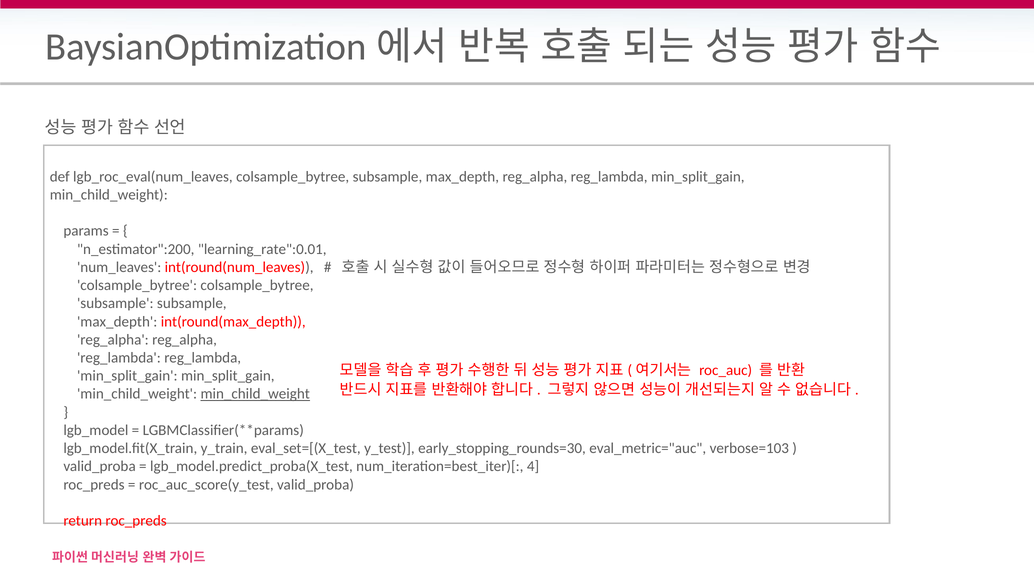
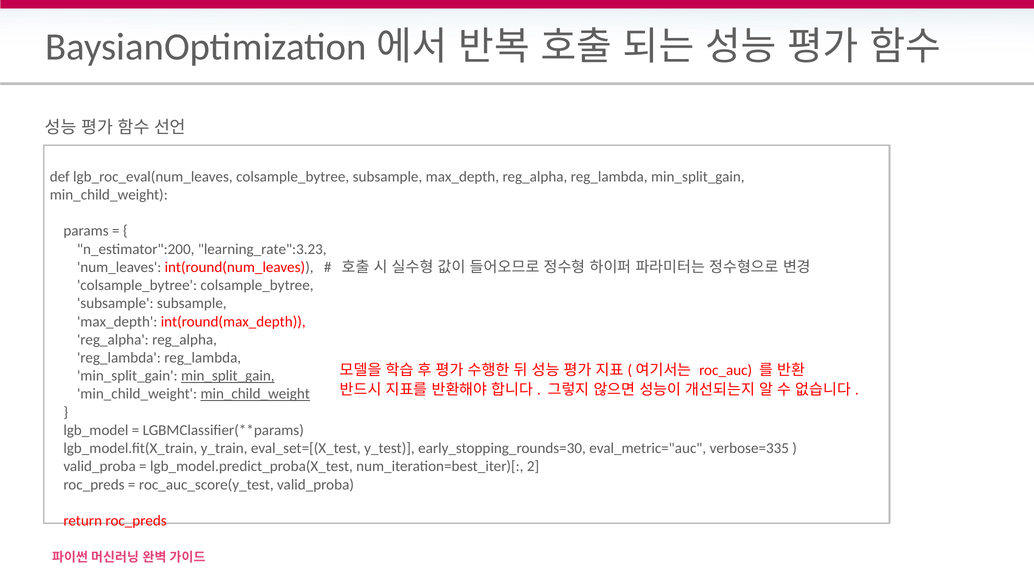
learning_rate":0.01: learning_rate":0.01 -> learning_rate":3.23 (262, 249)
min_split_gain underline: none -> present (228, 376)
verbose=103: verbose=103 -> verbose=335 (749, 448)
4: 4 -> 2 (533, 466)
